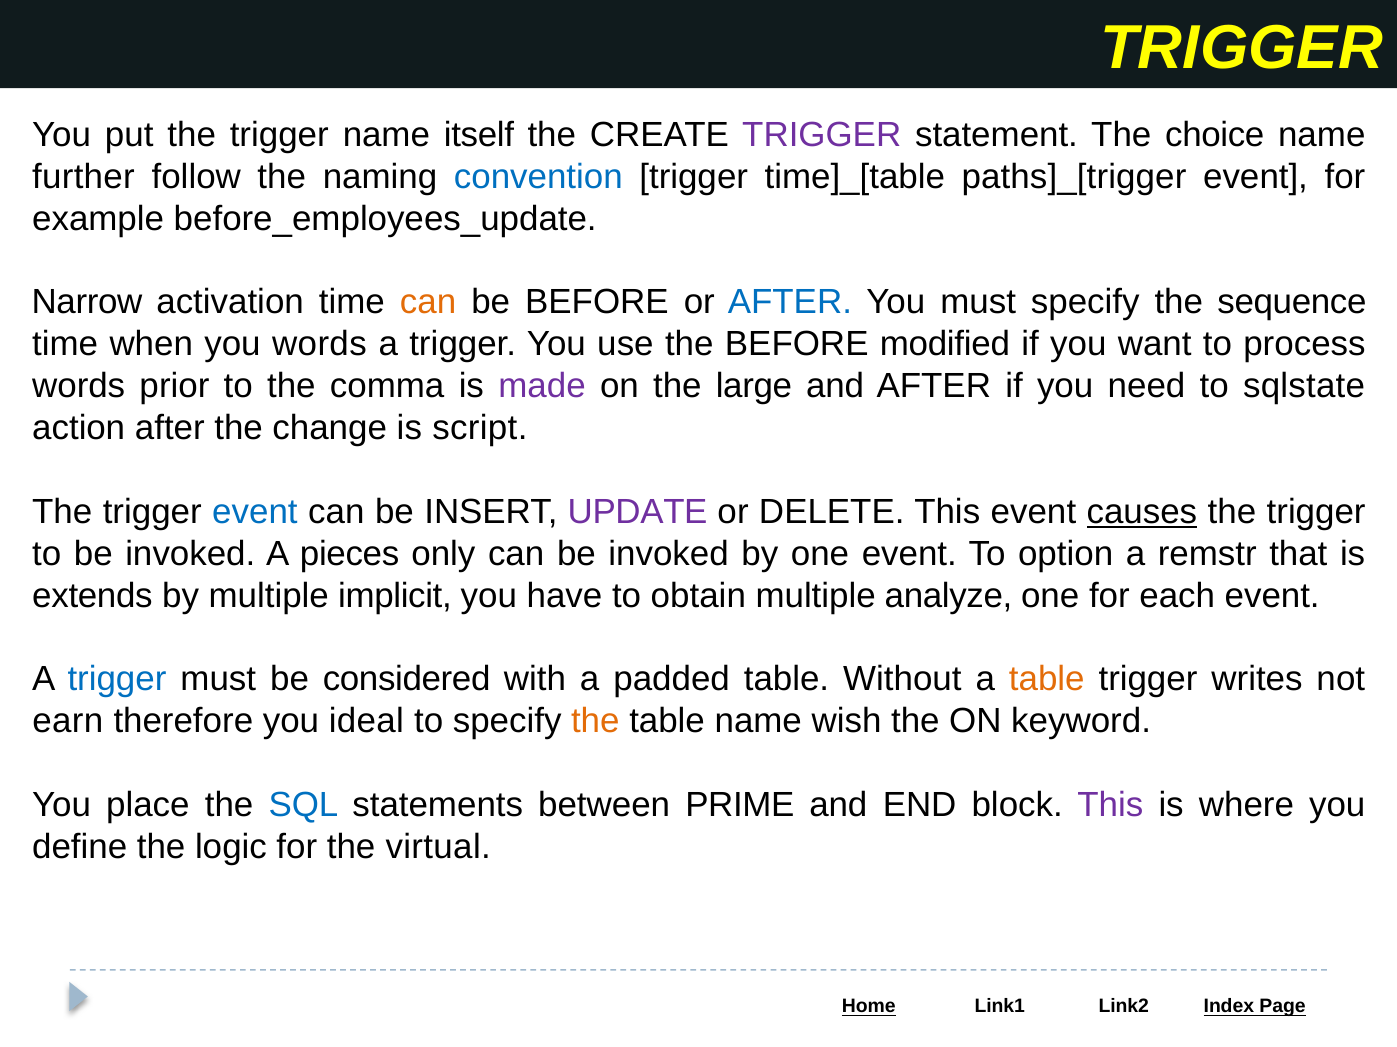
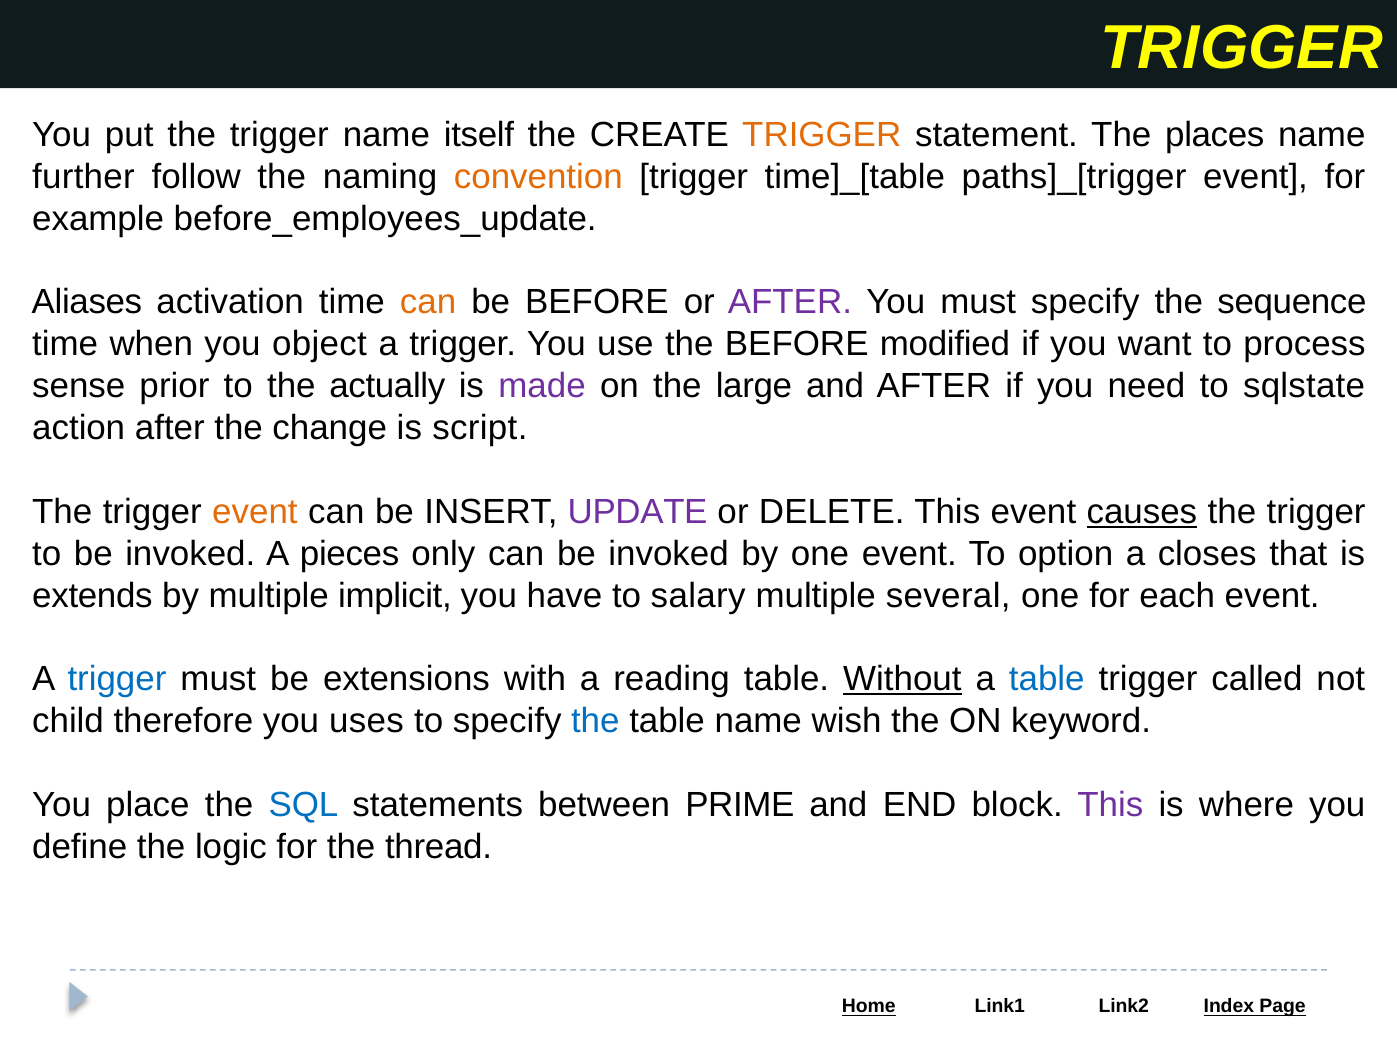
TRIGGER colour: purple -> orange (822, 135)
choice: choice -> places (1215, 135)
convention colour: blue -> orange (538, 177)
Narrow: Narrow -> Aliases (87, 303)
AFTER colour: blue -> purple (790, 303)
you words: words -> object (319, 345)
words: words -> sense (79, 386)
comma: comma -> actually (387, 386)
event colour: blue -> orange (255, 512)
remstr: remstr -> closes (1207, 554)
obtain: obtain -> salary (698, 596)
analyze: analyze -> several (948, 596)
considered: considered -> extensions (406, 680)
padded: padded -> reading (672, 680)
Without underline: none -> present (902, 680)
table colour: orange -> blue (1047, 680)
writes: writes -> called (1257, 680)
earn: earn -> child (68, 722)
ideal: ideal -> uses (366, 722)
the colour: orange -> blue (595, 722)
virtual: virtual -> thread (438, 847)
